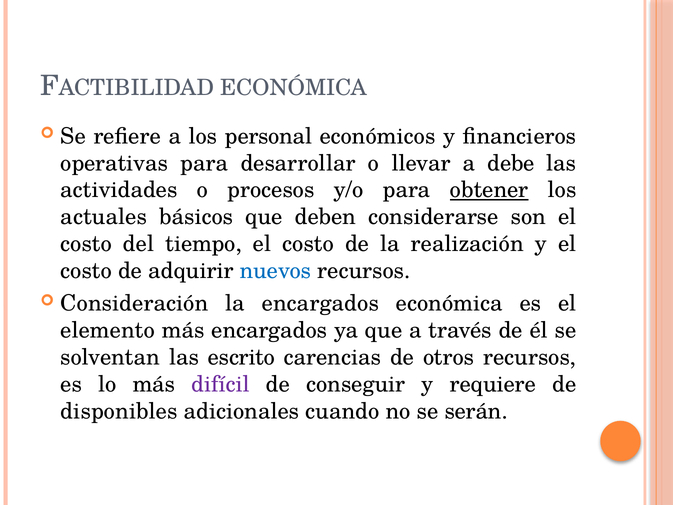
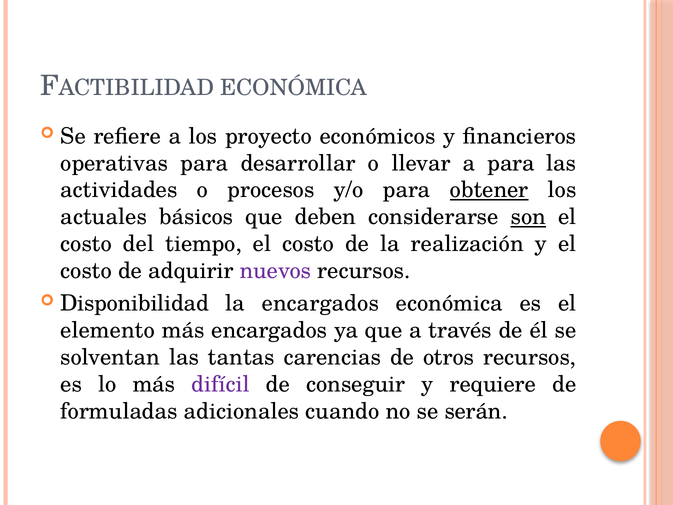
personal: personal -> proyecto (268, 136)
a debe: debe -> para (511, 163)
son underline: none -> present (528, 217)
nuevos colour: blue -> purple (276, 271)
Consideración: Consideración -> Disponibilidad (134, 303)
escrito: escrito -> tantas (241, 357)
disponibles: disponibles -> formuladas (119, 411)
